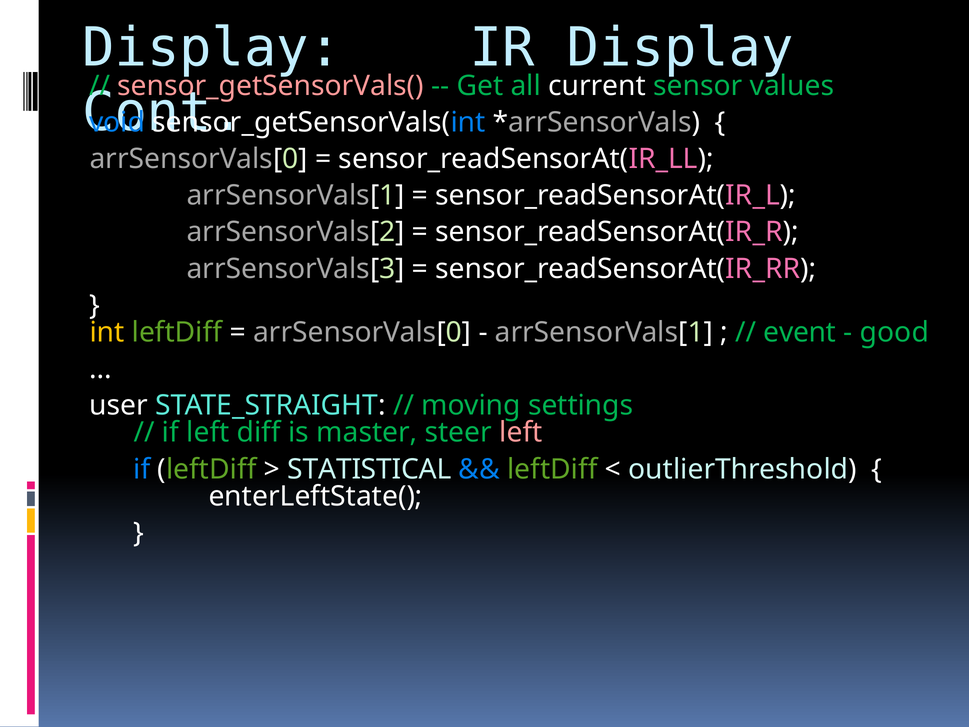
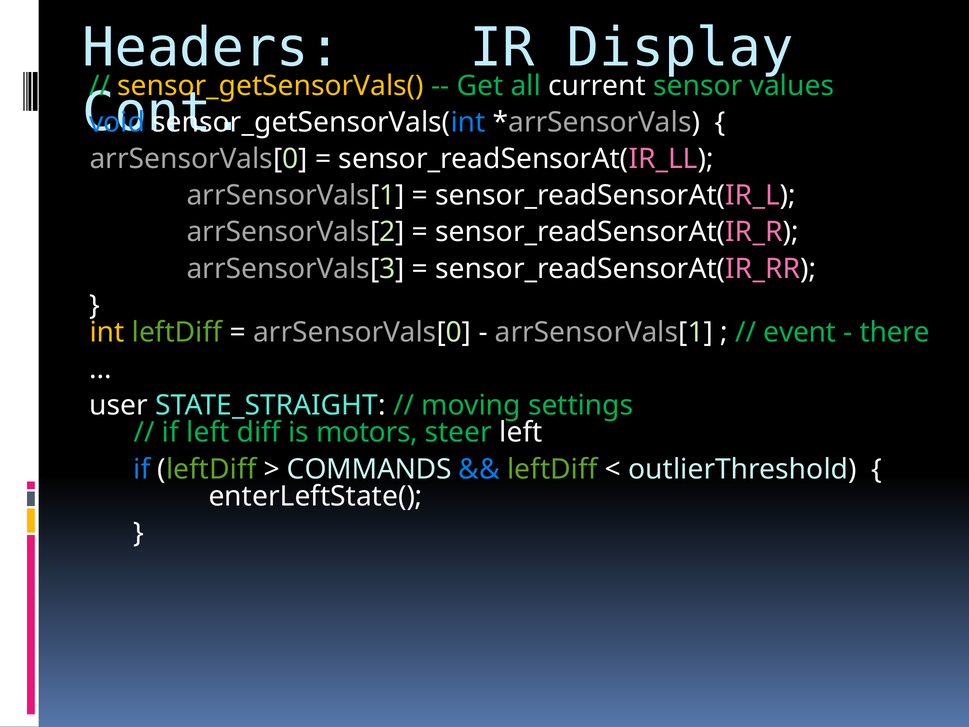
Display: Display -> Headers (212, 48)
sensor_getSensorVals( colour: pink -> yellow (271, 86)
good: good -> there (895, 332)
master: master -> motors (367, 432)
left colour: pink -> white (521, 432)
STATISTICAL: STATISTICAL -> COMMANDS (369, 469)
